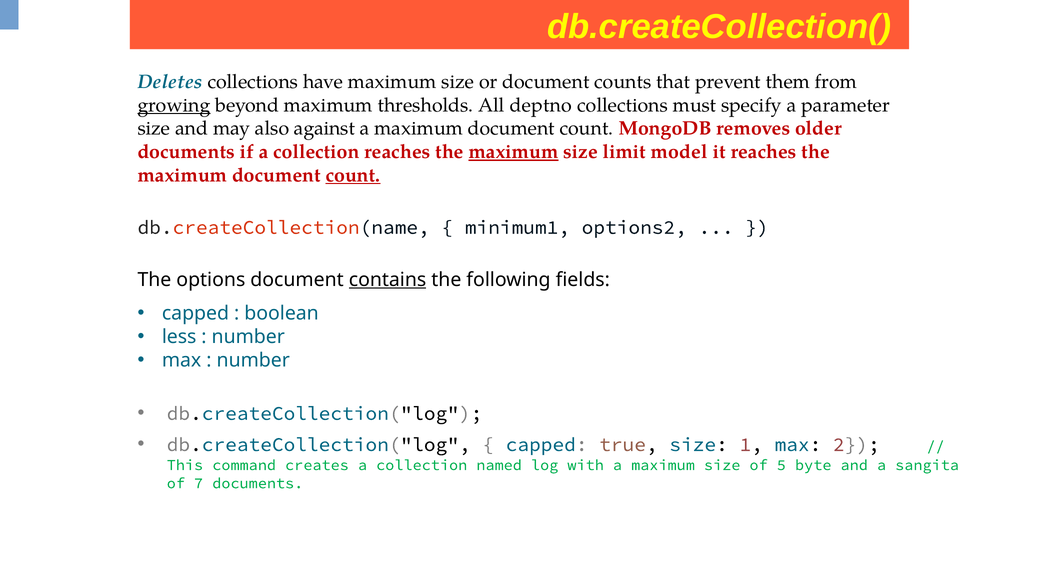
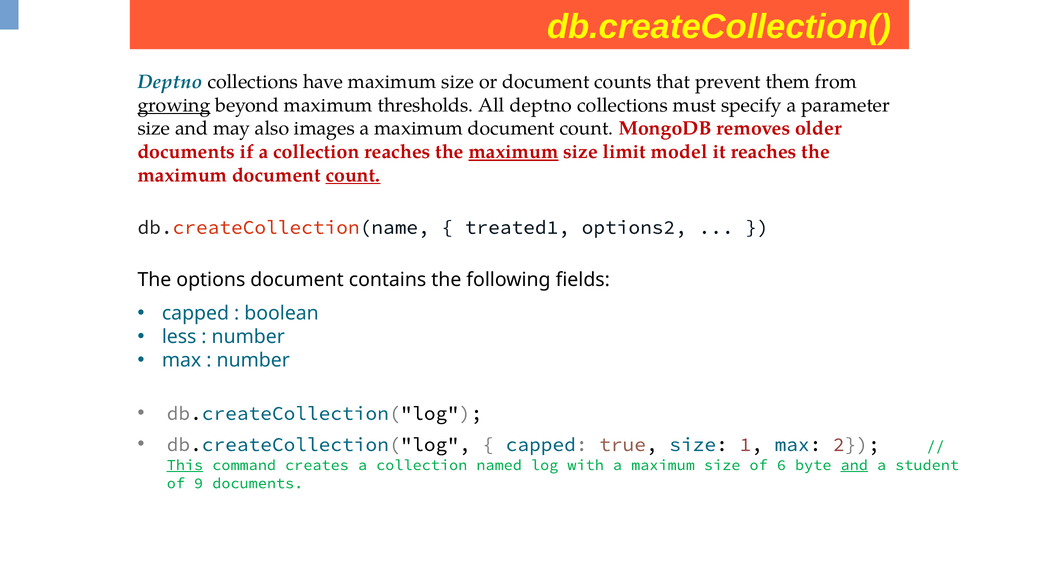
Deletes: Deletes -> Deptno (170, 82)
against: against -> images (324, 129)
minimum1: minimum1 -> treated1 (517, 228)
contains underline: present -> none (388, 280)
This underline: none -> present (185, 465)
5: 5 -> 6 (781, 465)
and underline: none -> present (854, 465)
sangita: sangita -> student (927, 465)
7: 7 -> 9 (199, 484)
